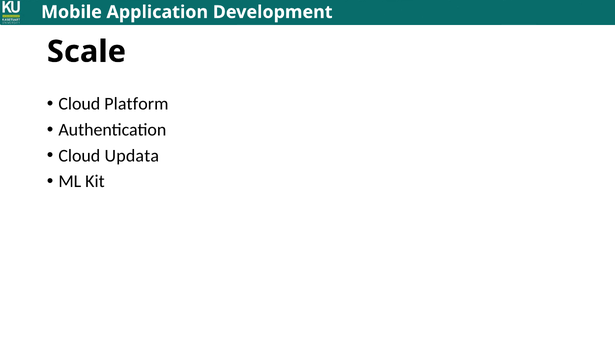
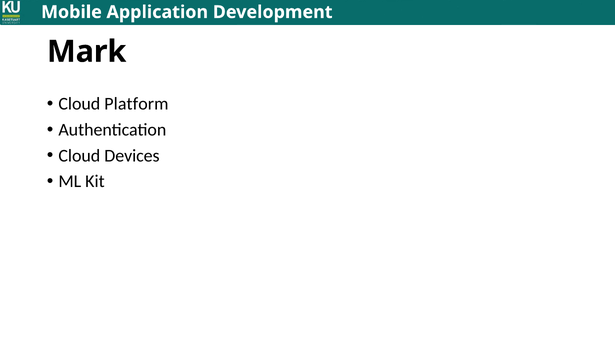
Scale: Scale -> Mark (87, 52)
Updata: Updata -> Devices (132, 156)
